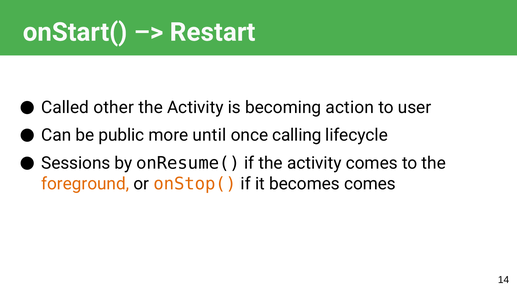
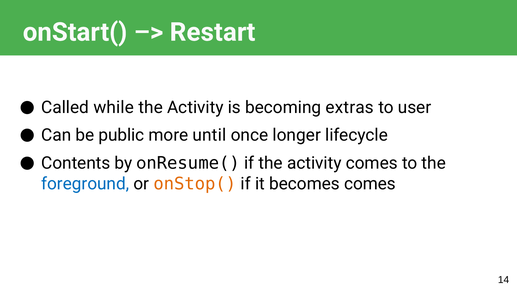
other: other -> while (114, 107)
action: action -> extras (350, 107)
calling: calling -> longer (297, 135)
Sessions: Sessions -> Contents (76, 163)
foreground colour: orange -> blue (85, 184)
